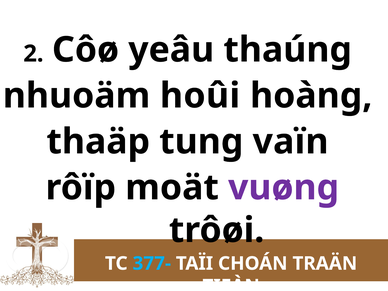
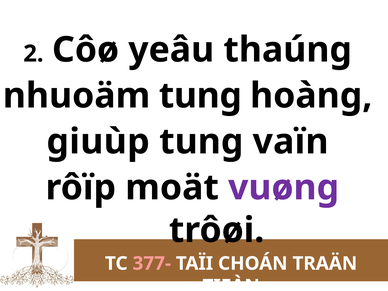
nhuoäm hoûi: hoûi -> tung (200, 96)
thaäp: thaäp -> giuùp (98, 142)
377- colour: light blue -> pink (152, 263)
